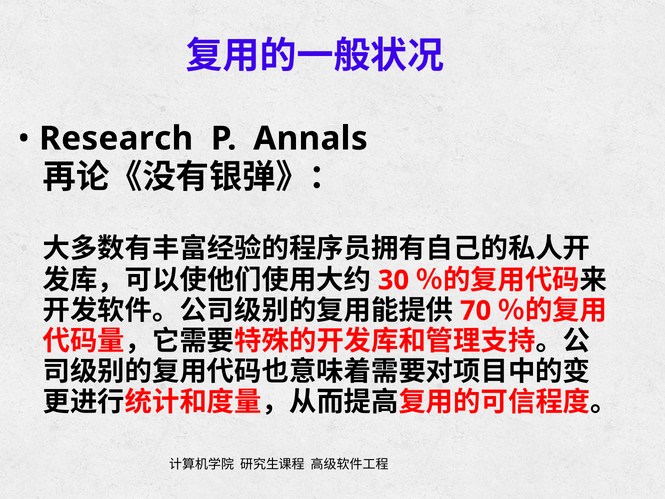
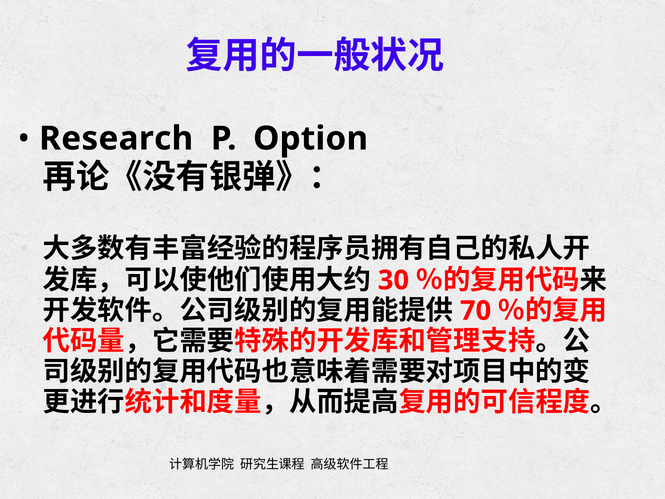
Annals: Annals -> Option (311, 138)
